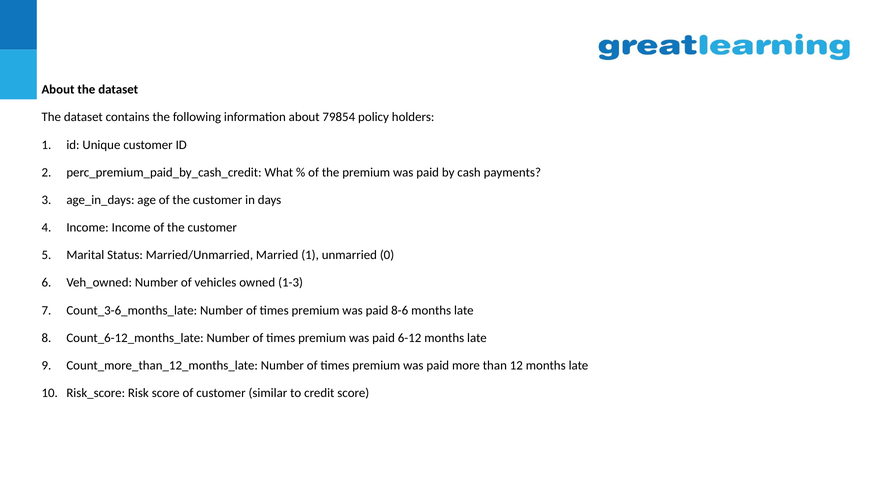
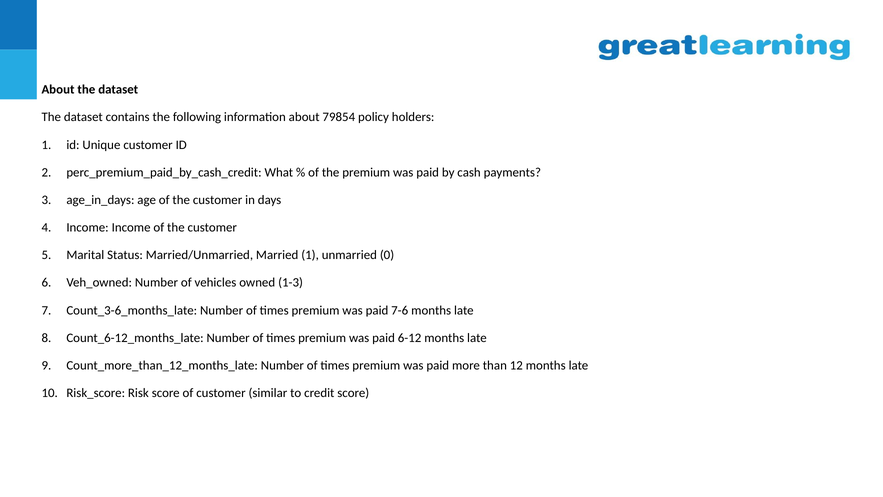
8-6: 8-6 -> 7-6 (400, 310)
